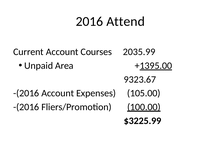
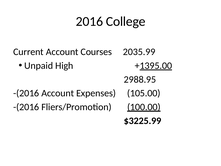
Attend: Attend -> College (126, 21)
Area: Area -> High (64, 66)
9323.67: 9323.67 -> 2988.95 (140, 79)
